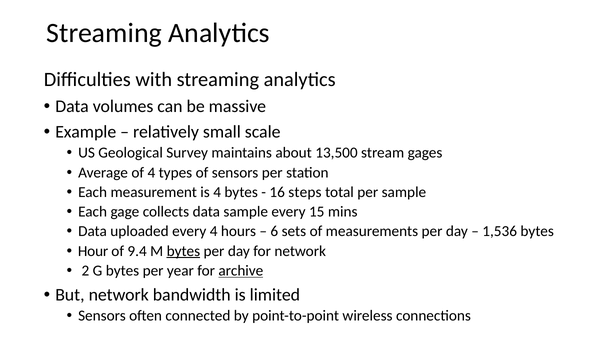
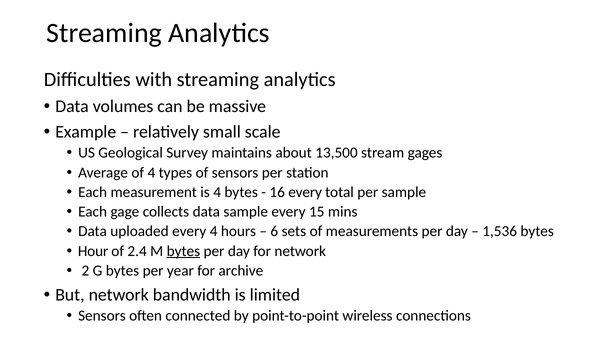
16 steps: steps -> every (305, 192)
9.4: 9.4 -> 2.4 (137, 251)
archive underline: present -> none (241, 271)
